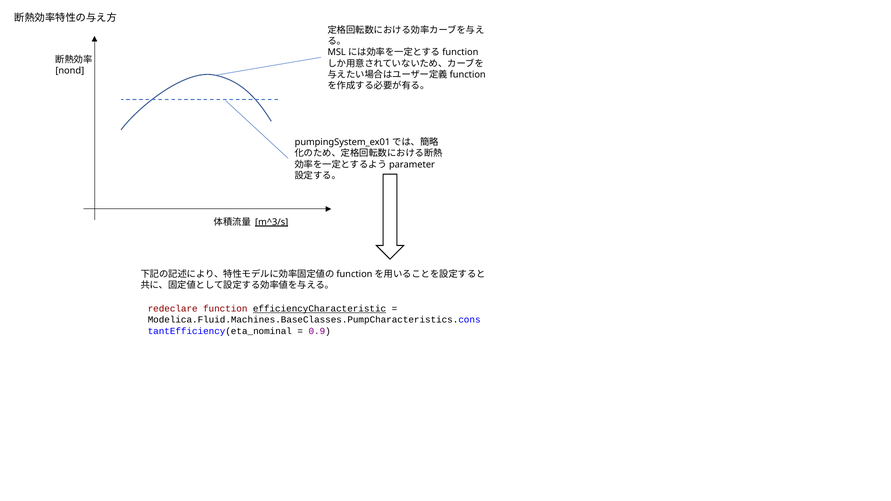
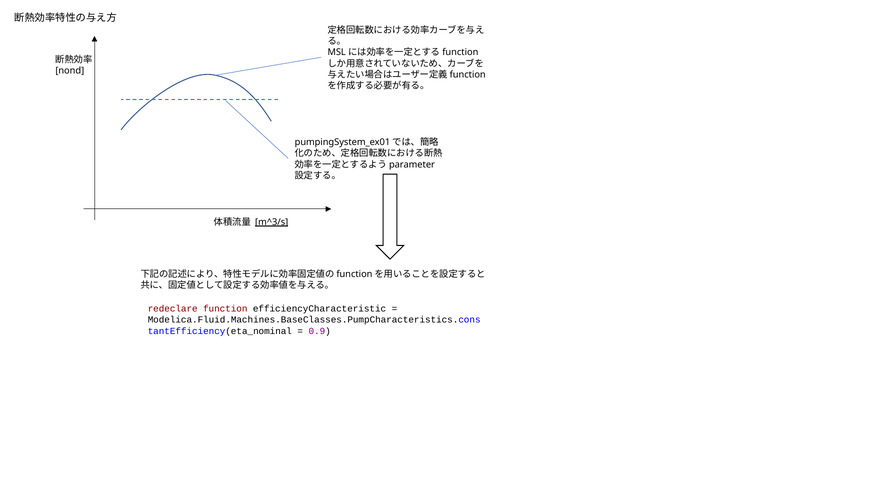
efficiencyCharacteristic underline: present -> none (320, 309)
